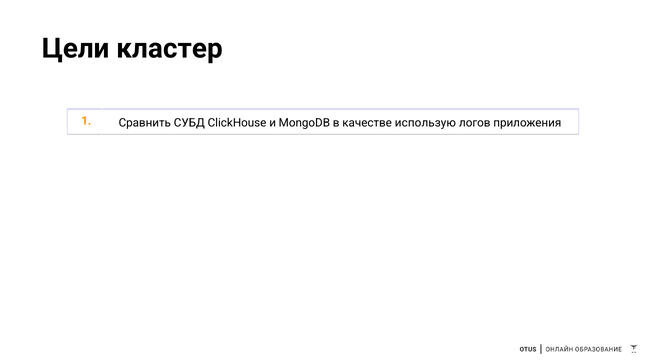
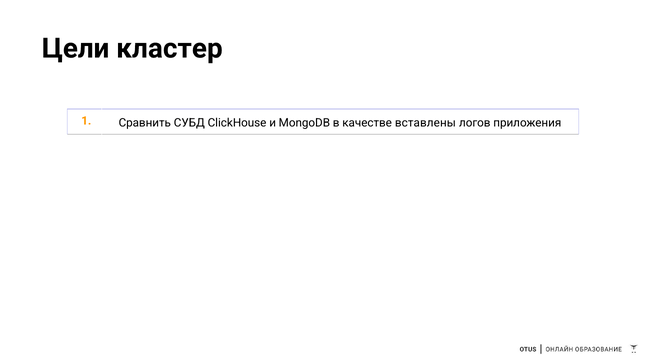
использую: использую -> вставлены (425, 123)
